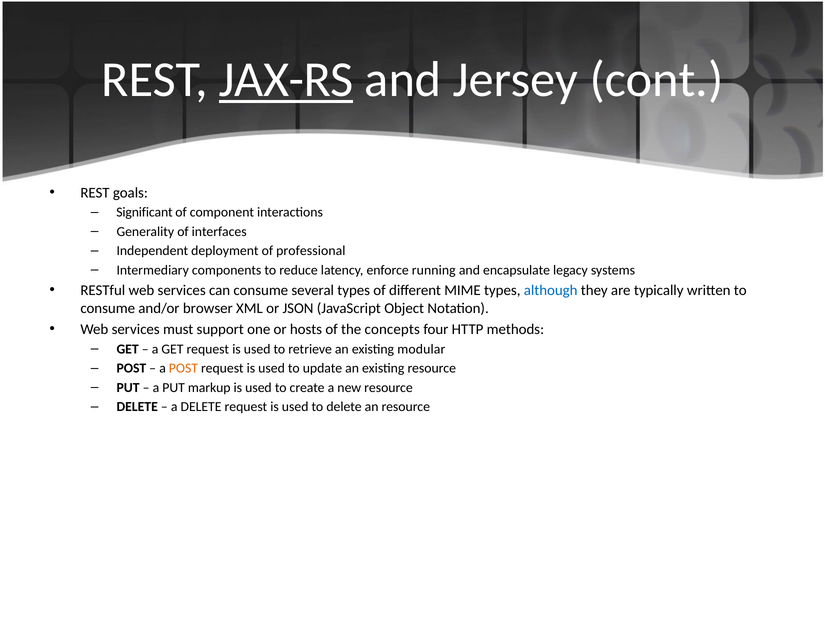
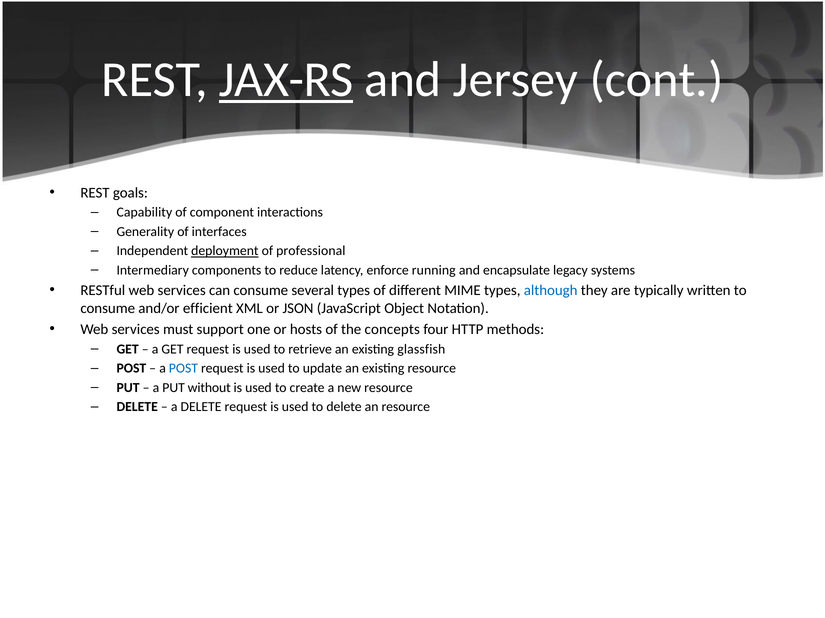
Significant: Significant -> Capability (144, 213)
deployment underline: none -> present (225, 251)
browser: browser -> efficient (208, 309)
modular: modular -> glassfish (421, 349)
POST colour: orange -> blue (183, 369)
markup: markup -> without (209, 388)
